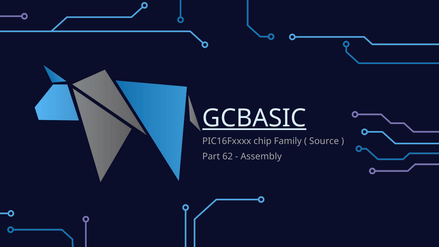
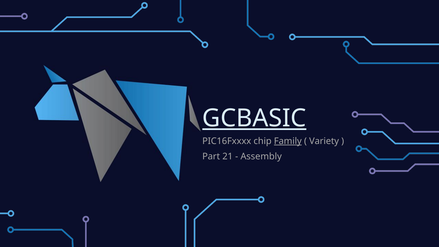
Family underline: none -> present (288, 141)
Source: Source -> Variety (324, 141)
62: 62 -> 21 (228, 157)
